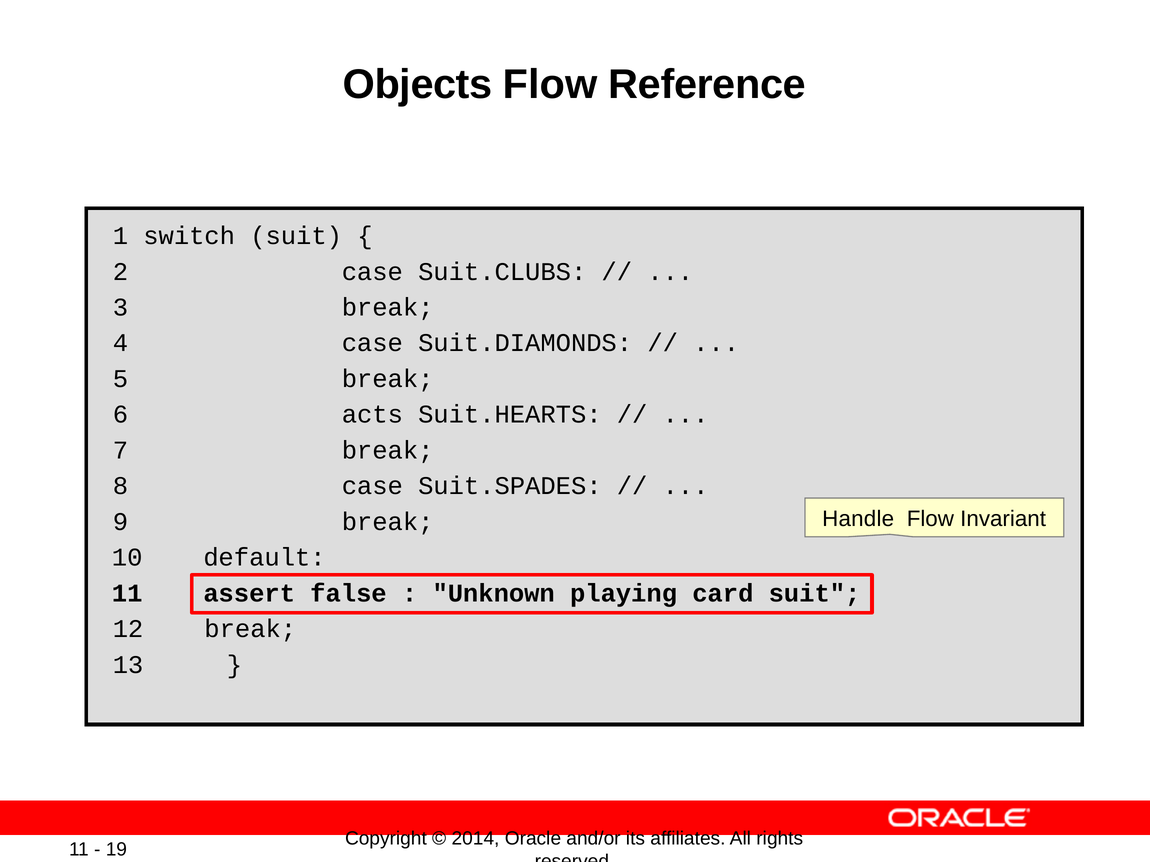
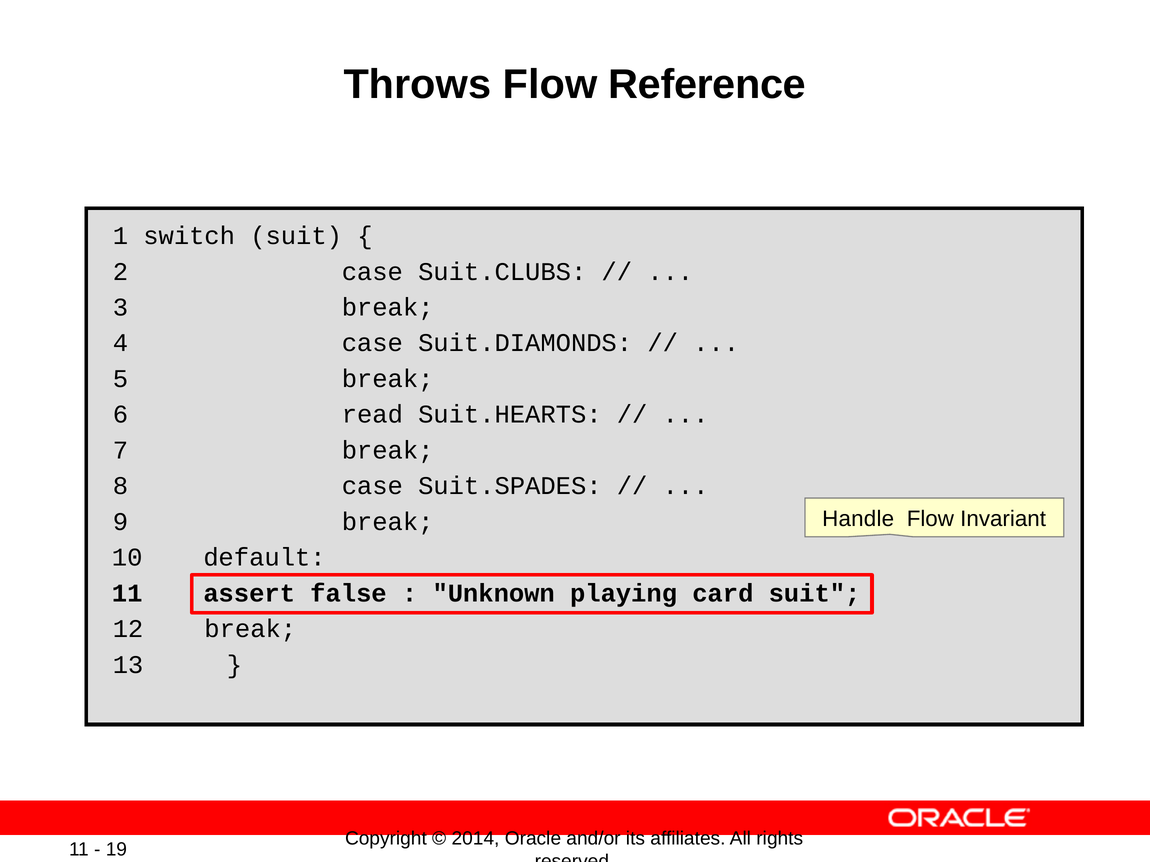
Objects: Objects -> Throws (417, 85)
acts: acts -> read (372, 415)
